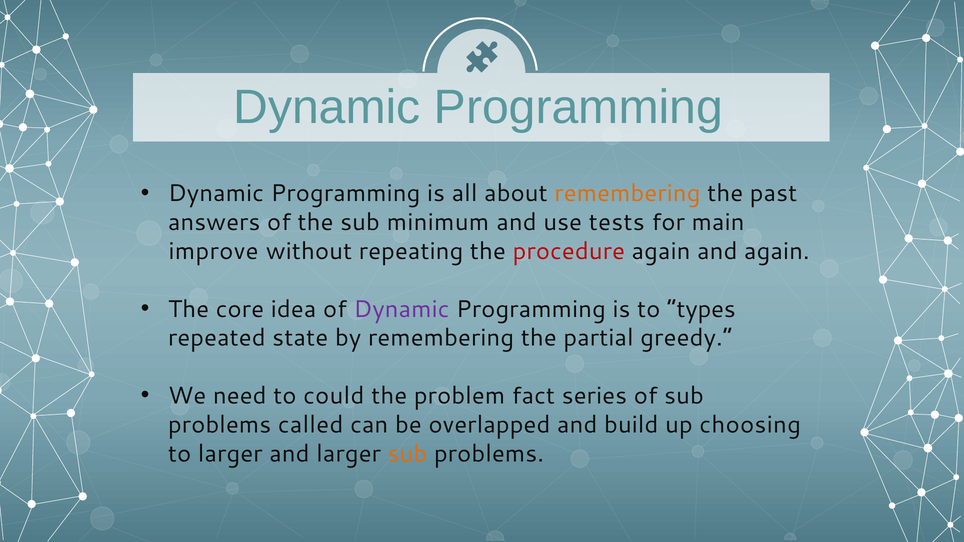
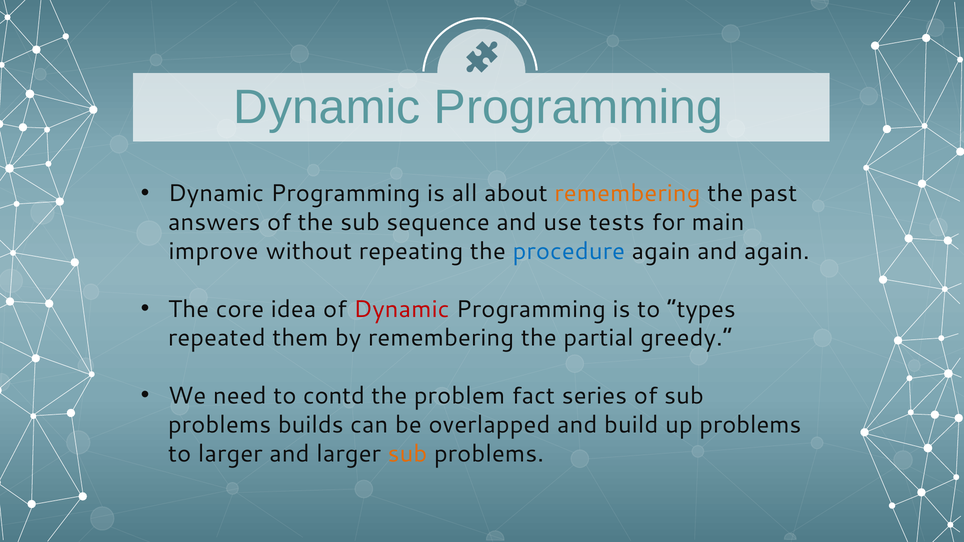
minimum: minimum -> sequence (438, 222)
procedure colour: red -> blue (569, 251)
Dynamic colour: purple -> red (401, 309)
state: state -> them (300, 338)
could: could -> contd (334, 396)
called: called -> builds (311, 425)
up choosing: choosing -> problems (750, 425)
